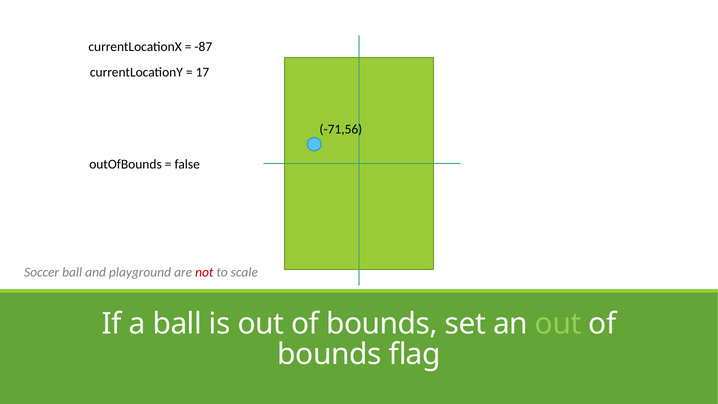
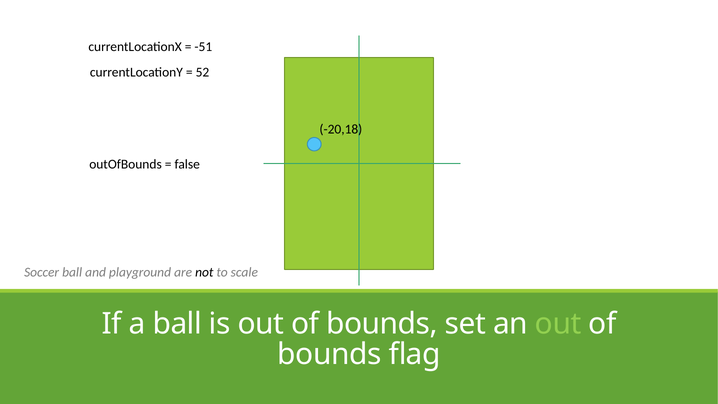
-87: -87 -> -51 (203, 47)
17: 17 -> 52 (202, 72)
-71,56: -71,56 -> -20,18 (341, 129)
not colour: red -> black (204, 272)
